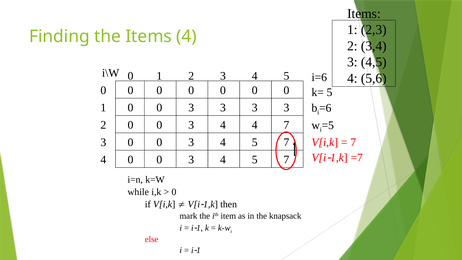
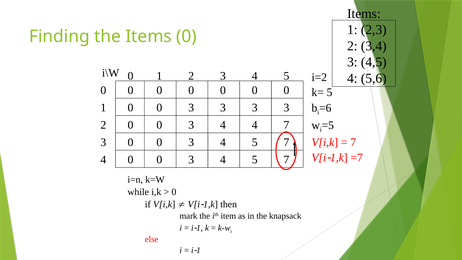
Items 4: 4 -> 0 (186, 36)
i=6: i=6 -> i=2 (319, 77)
